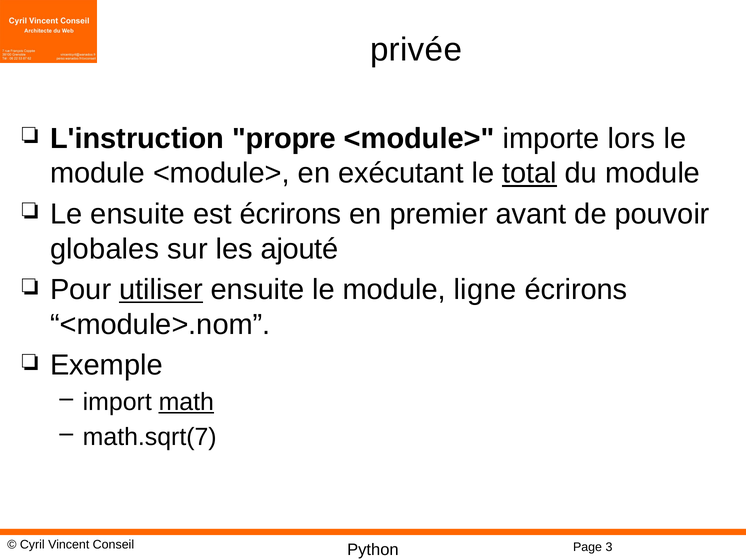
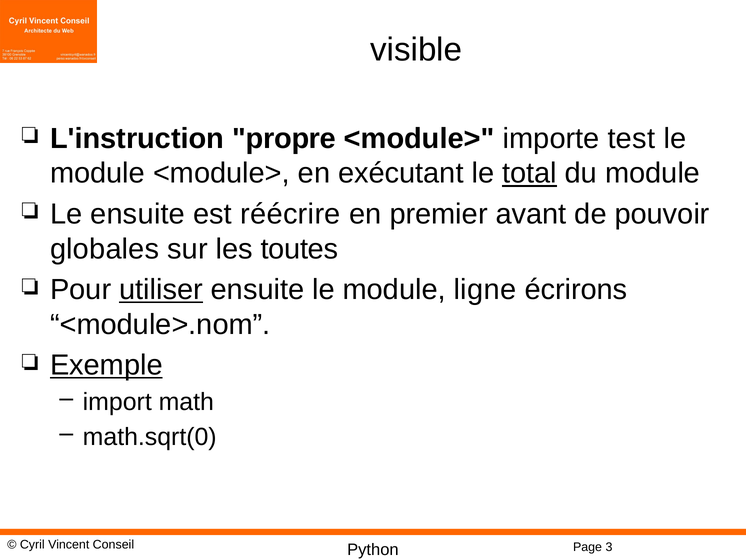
privée: privée -> visible (416, 50)
lors: lors -> test (631, 138)
est écrirons: écrirons -> réécrire (290, 214)
ajouté: ajouté -> toutes (299, 249)
Exemple underline: none -> present (106, 365)
math underline: present -> none (186, 402)
math.sqrt(7: math.sqrt(7 -> math.sqrt(0 (150, 437)
